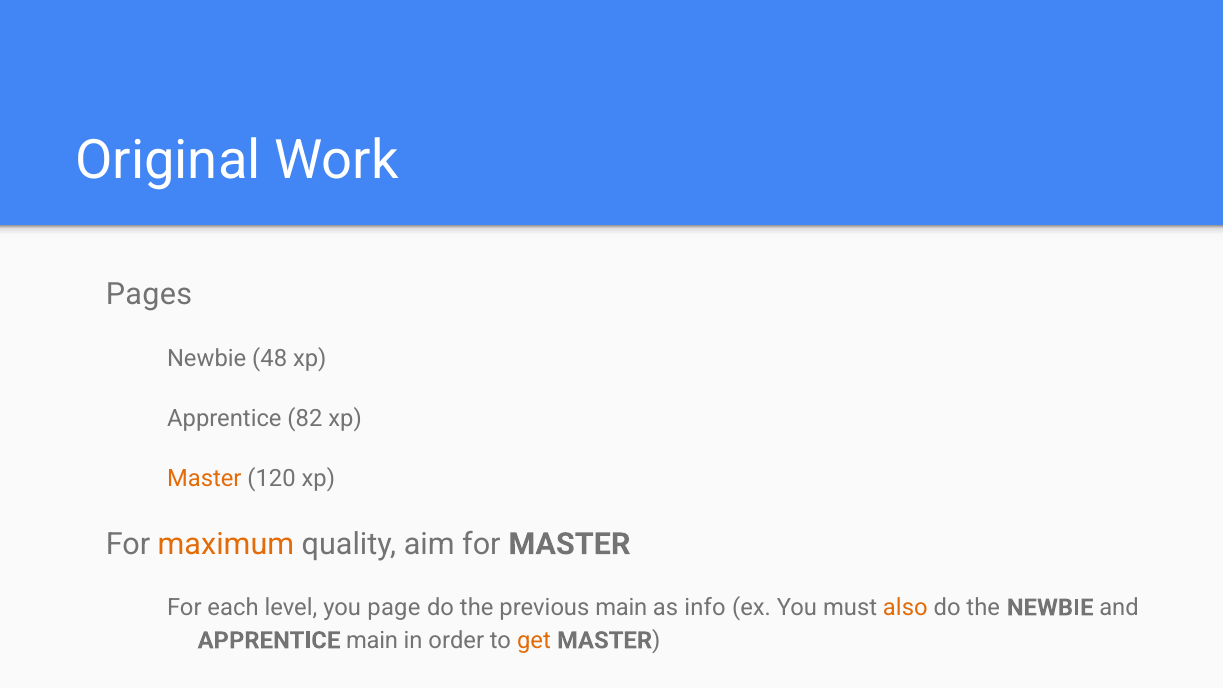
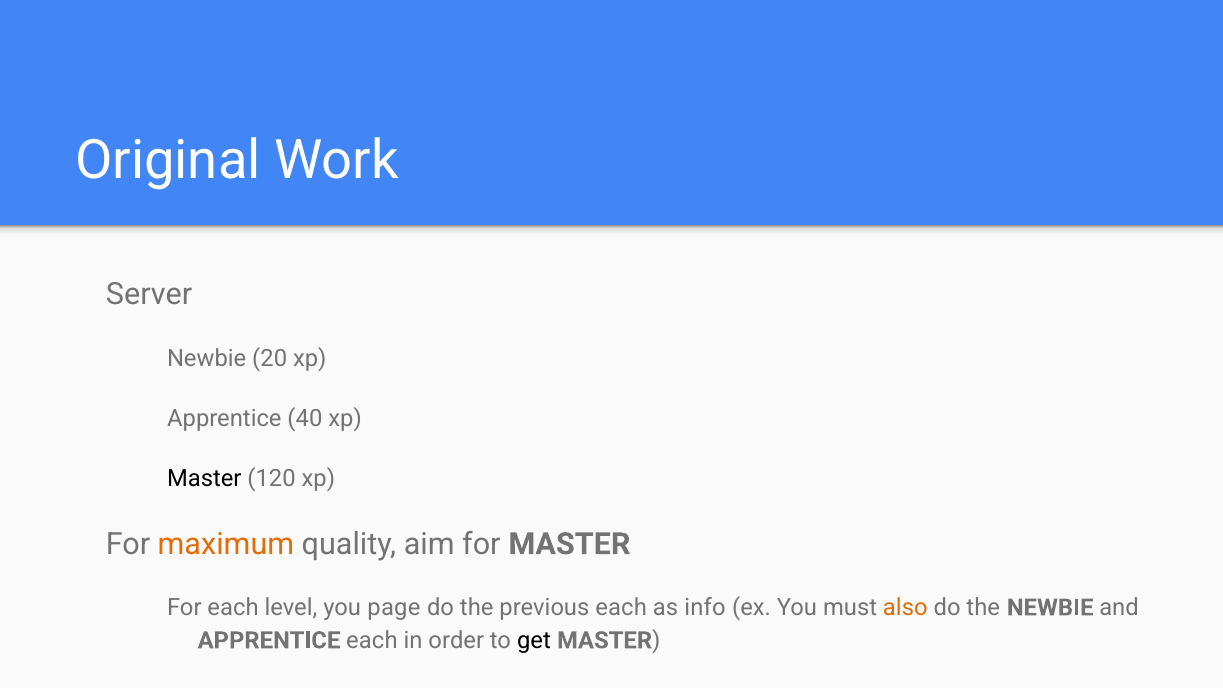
Pages: Pages -> Server (149, 295)
48: 48 -> 20 (270, 358)
82: 82 -> 40 (305, 418)
Master colour: orange -> black (204, 478)
previous main: main -> each (621, 608)
APPRENTICE main: main -> each (372, 640)
get colour: orange -> black (534, 640)
